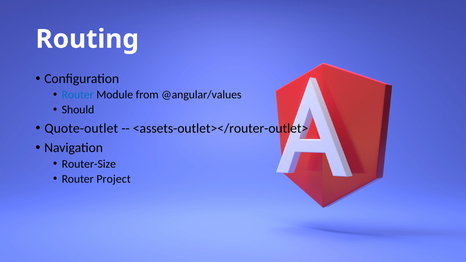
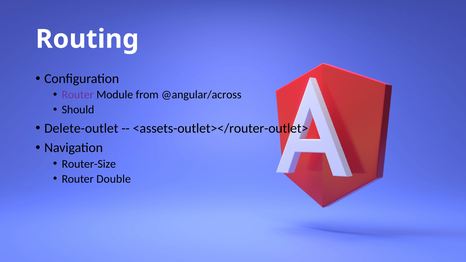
Router colour: blue -> purple (78, 95)
@angular/values: @angular/values -> @angular/across (201, 95)
Quote-outlet: Quote-outlet -> Delete-outlet (81, 128)
Project: Project -> Double (114, 179)
